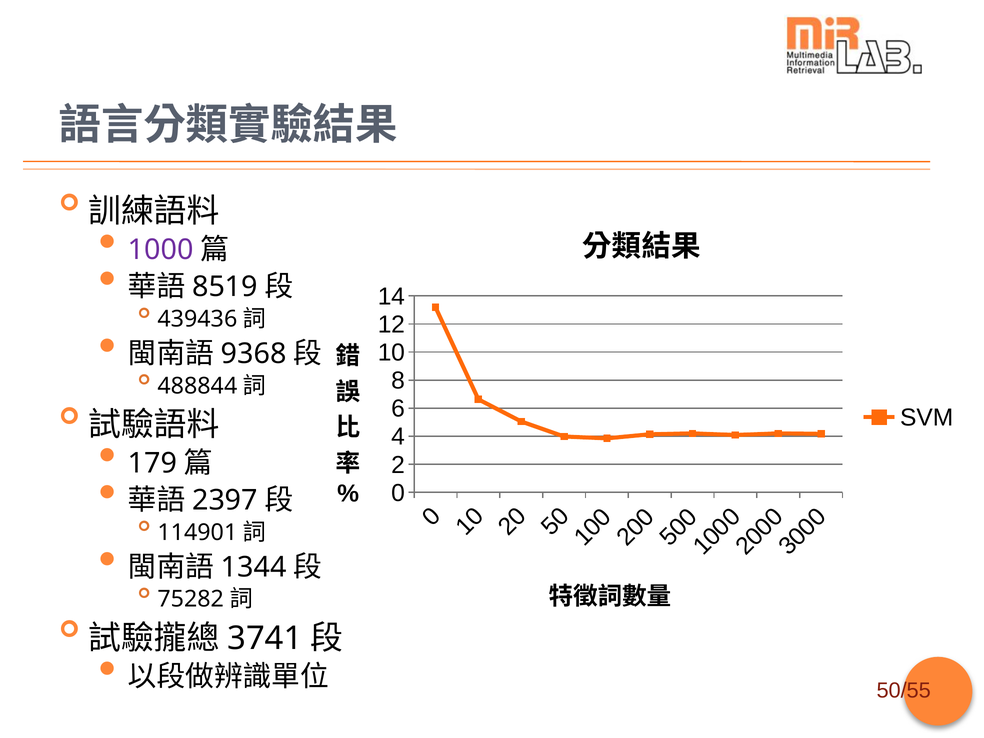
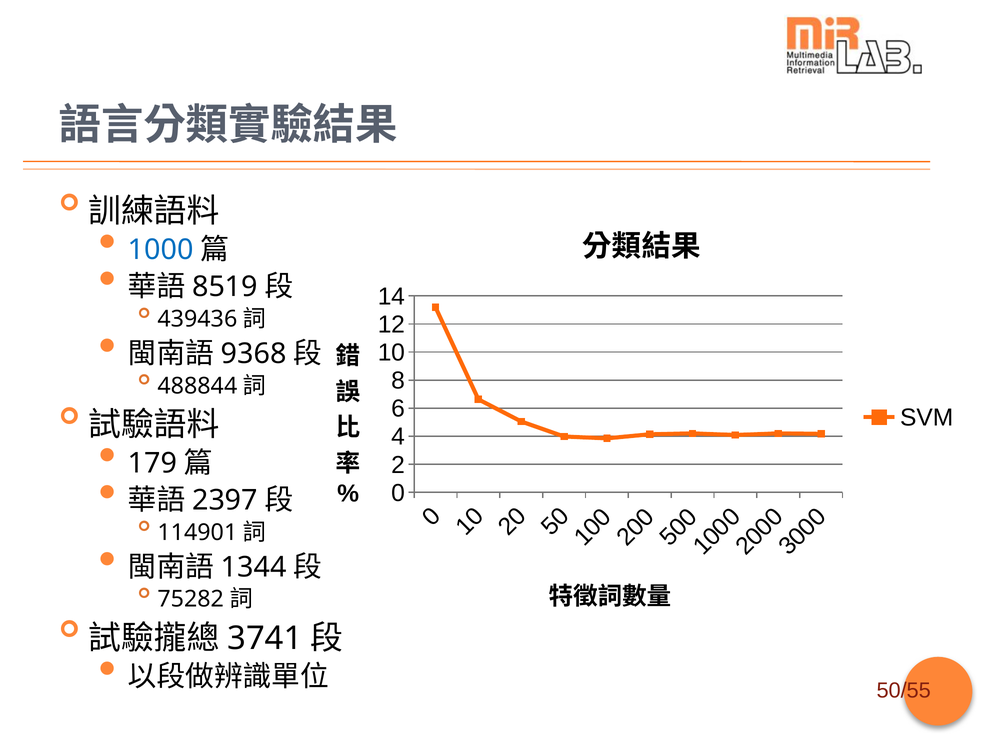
1000 colour: purple -> blue (161, 250)
